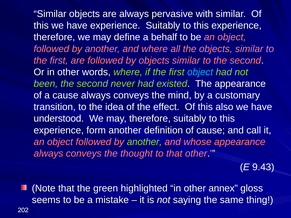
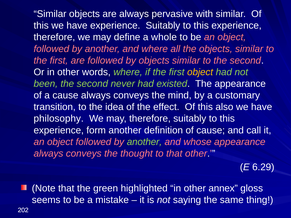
behalf: behalf -> whole (164, 37)
object colour: light blue -> yellow (200, 72)
understood: understood -> philosophy (59, 119)
9.43: 9.43 -> 6.29 (263, 167)
